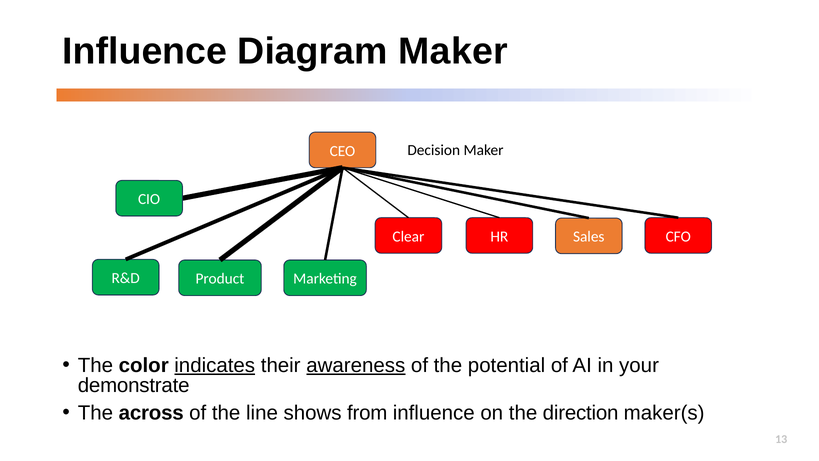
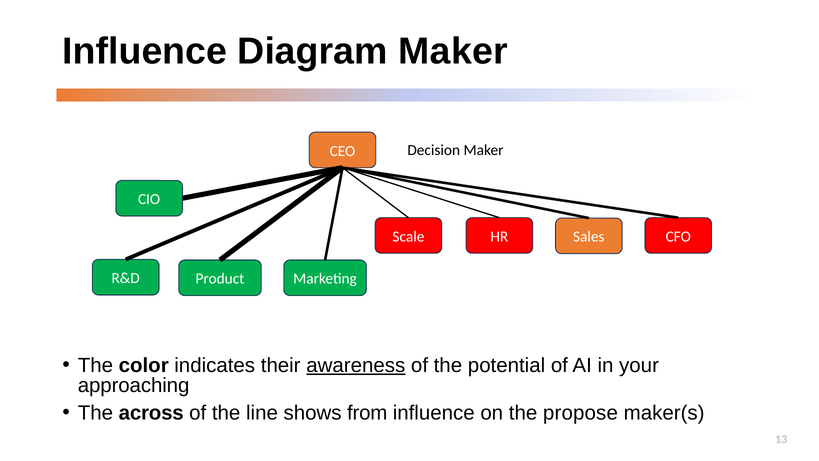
Clear: Clear -> Scale (408, 236)
indicates underline: present -> none (215, 365)
demonstrate: demonstrate -> approaching (134, 385)
direction: direction -> propose (580, 413)
